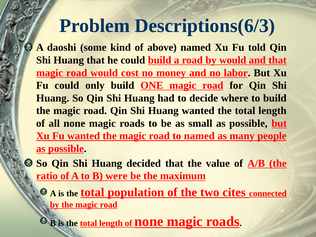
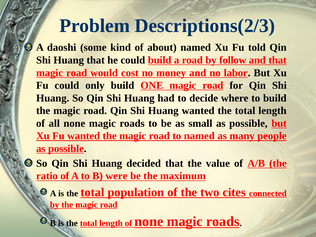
Descriptions(6/3: Descriptions(6/3 -> Descriptions(2/3 (205, 26)
above: above -> about (162, 48)
by would: would -> follow (233, 60)
